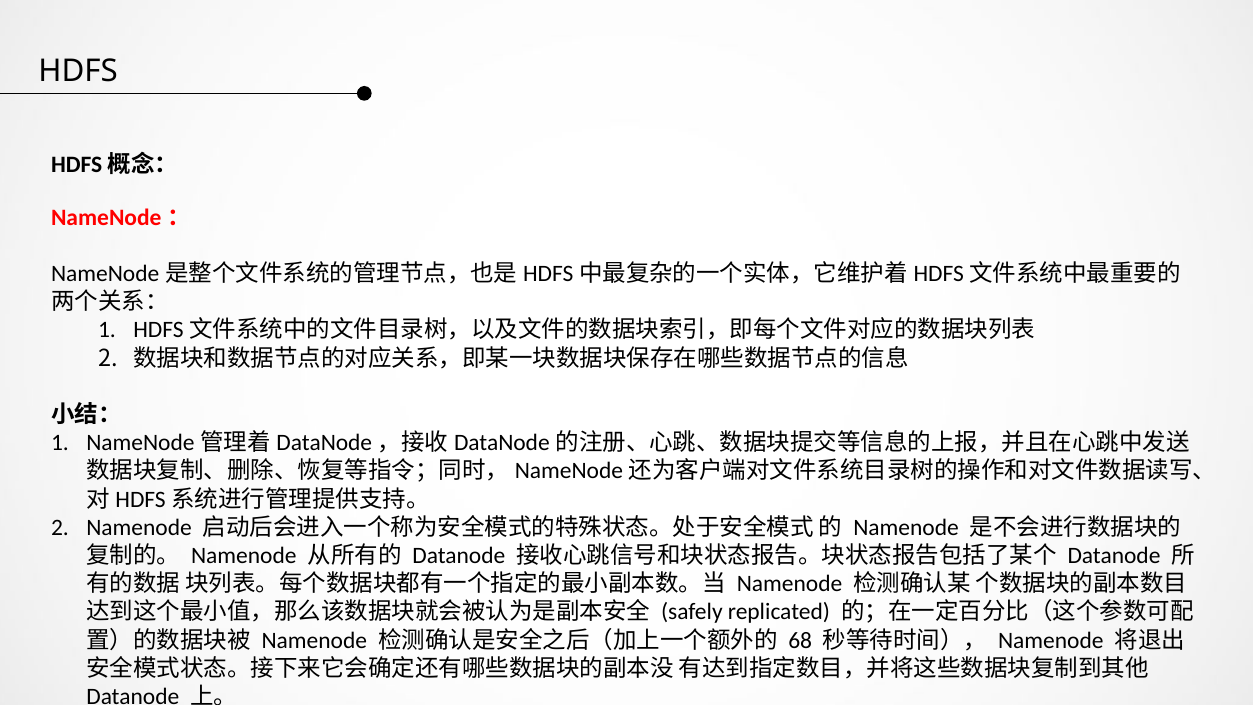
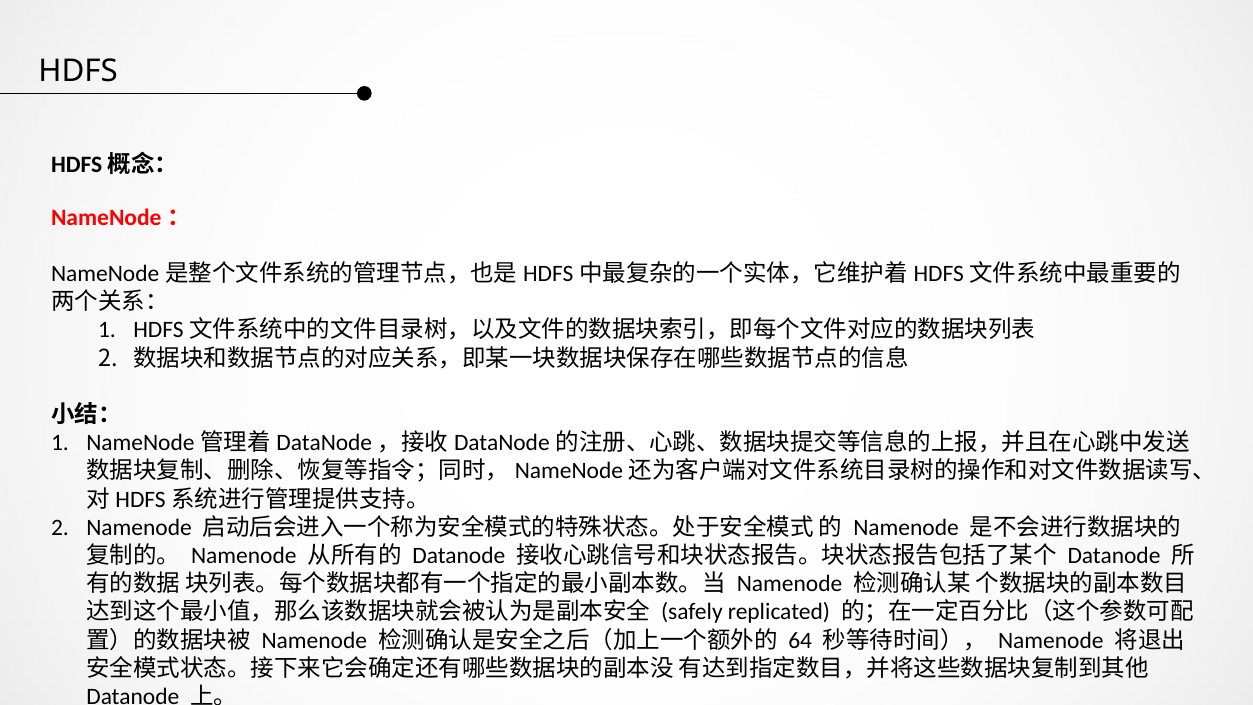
68: 68 -> 64 (800, 640)
